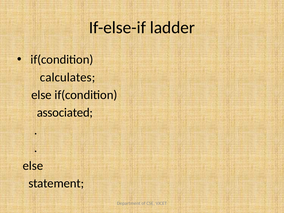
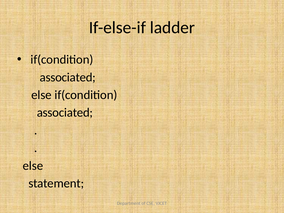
calculates: calculates -> associated (68, 77)
